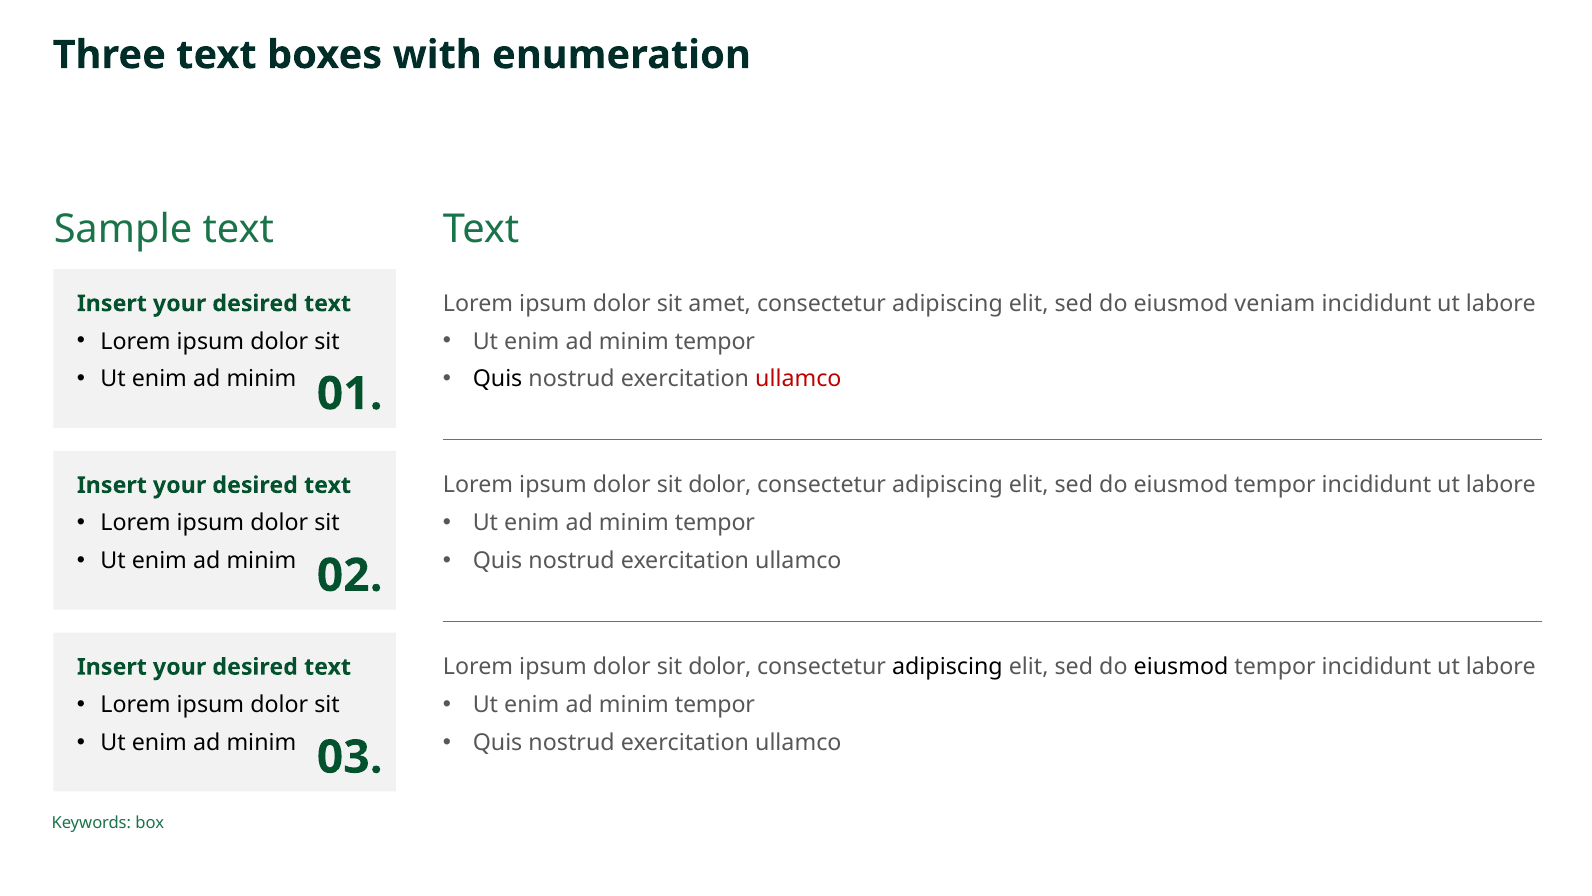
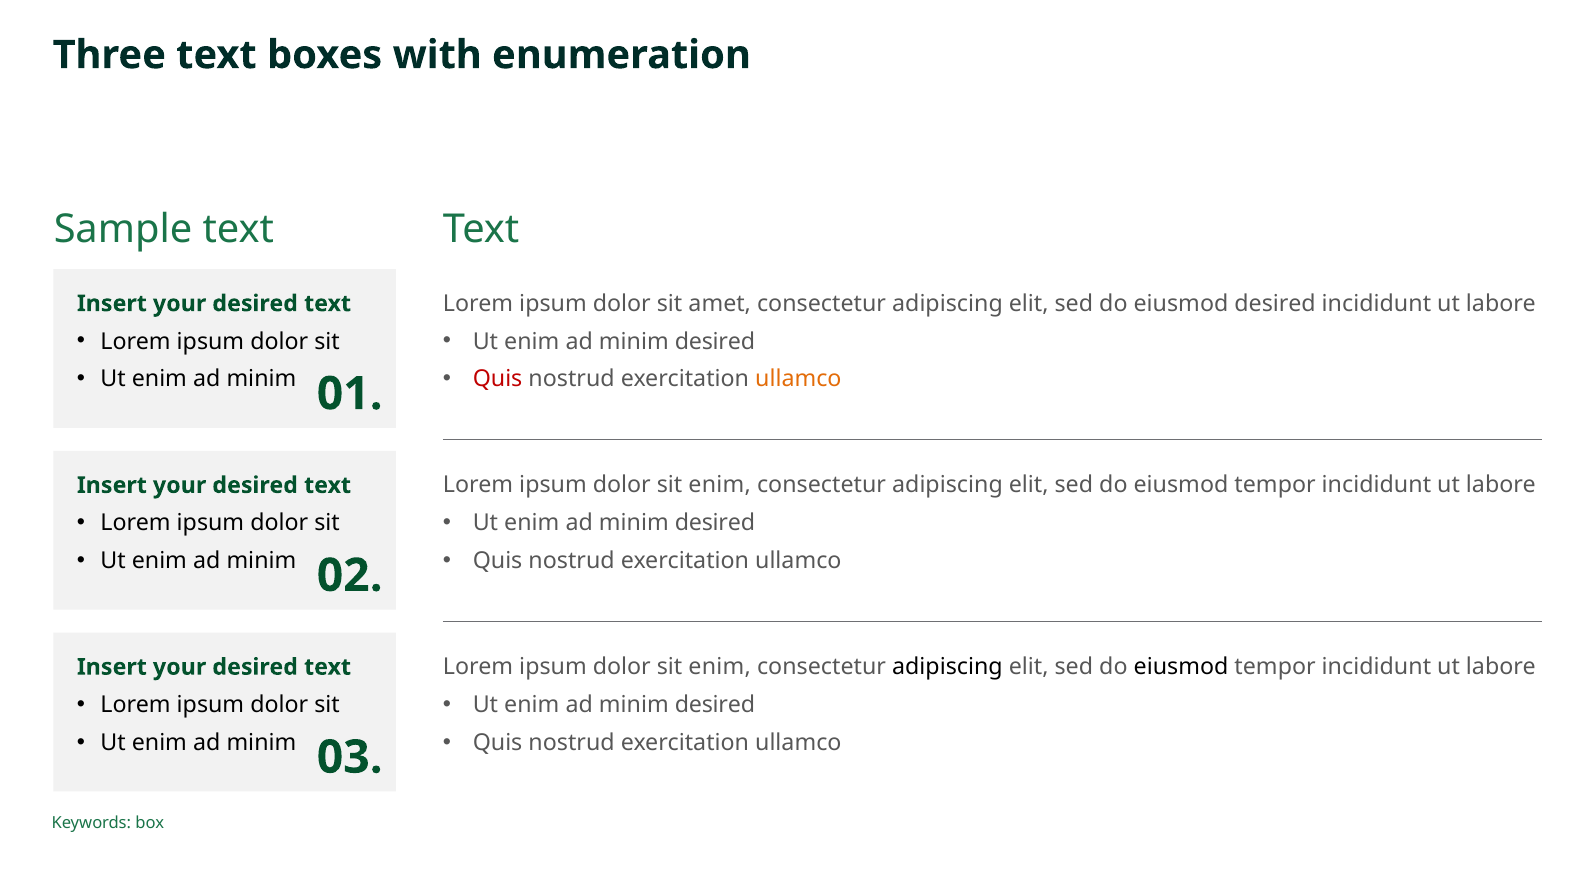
eiusmod veniam: veniam -> desired (1275, 303)
tempor: tempor -> desired (715, 341)
Quis colour: black -> red (498, 379)
ullamco colour: red -> orange (798, 379)
dolor: dolor -> enim (720, 485)
tempor: tempor -> desired (715, 523)
dolor: dolor -> enim (720, 667)
tempor: tempor -> desired (715, 704)
